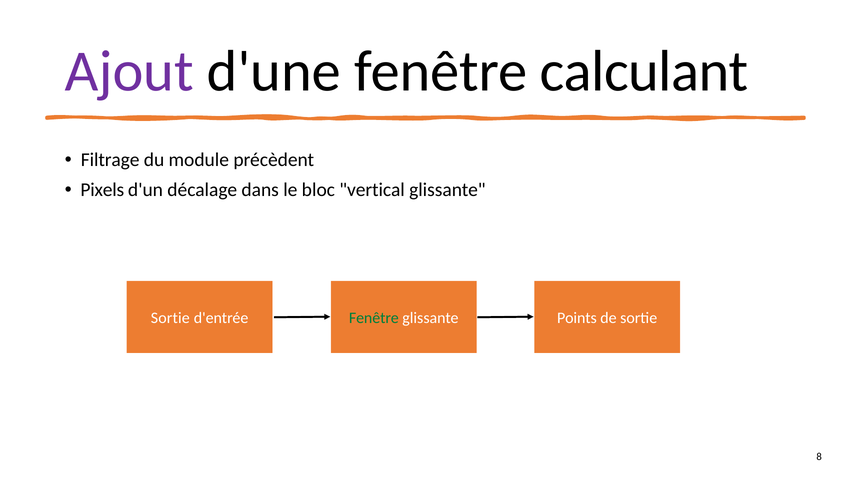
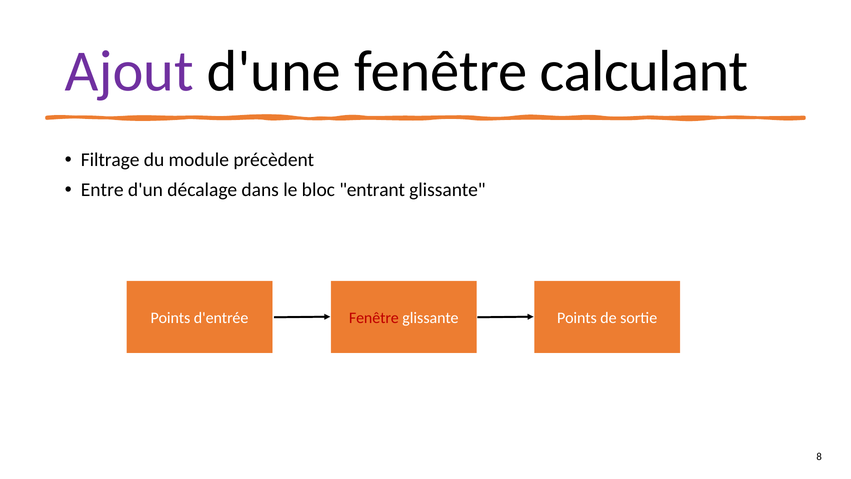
Pixels: Pixels -> Entre (102, 190)
vertical: vertical -> entrant (372, 190)
Sortie: Sortie -> Points (170, 318)
Fenêtre colour: green -> red (374, 318)
